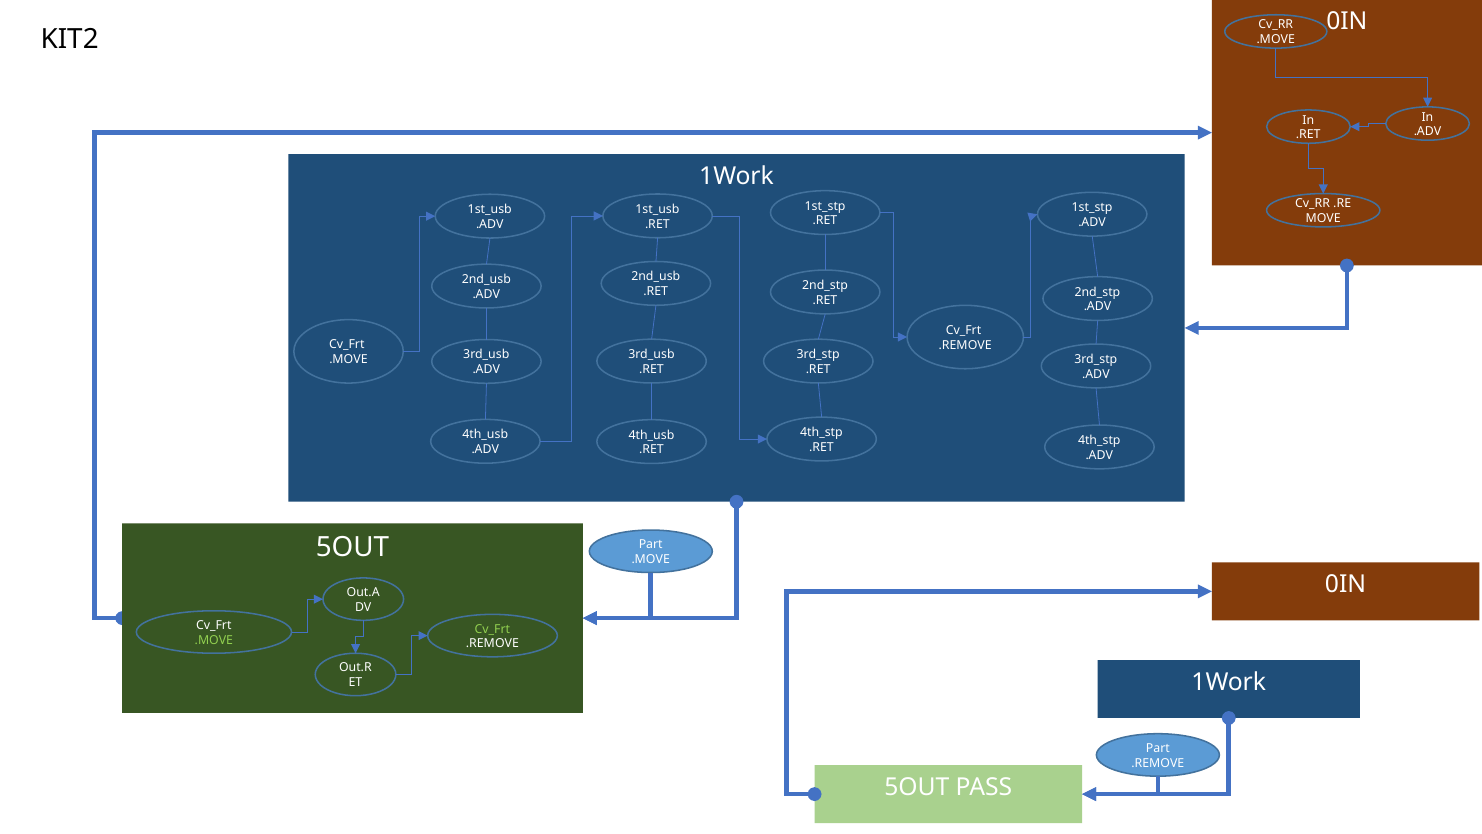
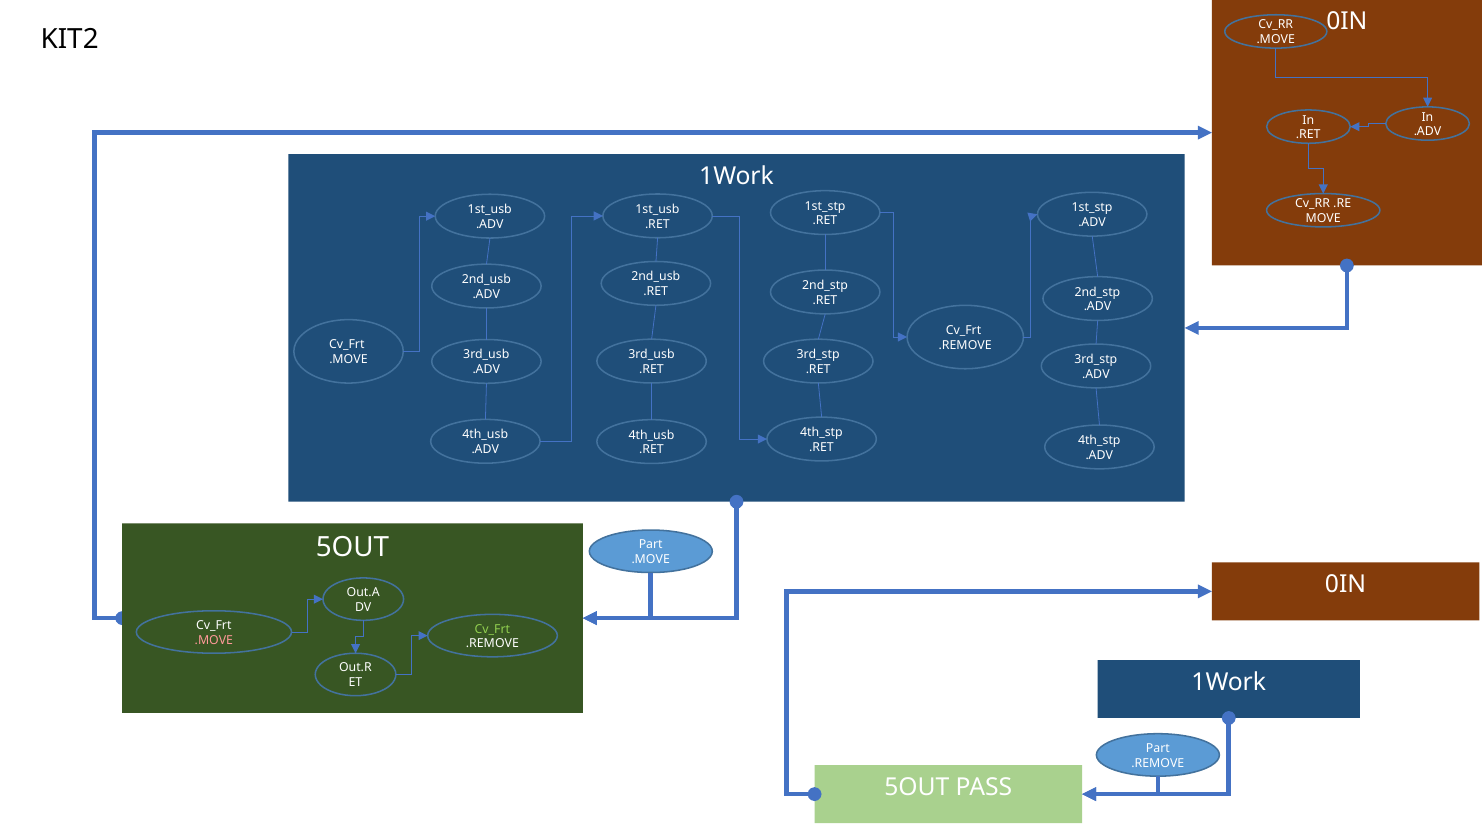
.MOVE colour: light green -> pink (214, 640)
